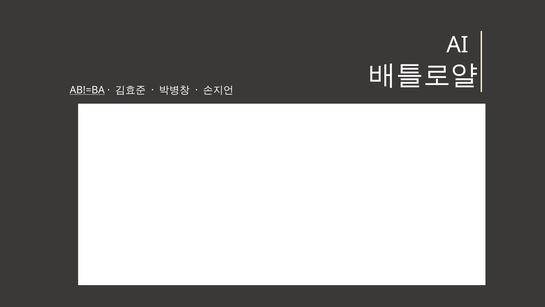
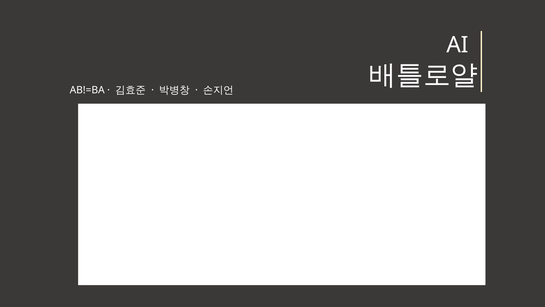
AB!=BA underline: present -> none (87, 90)
